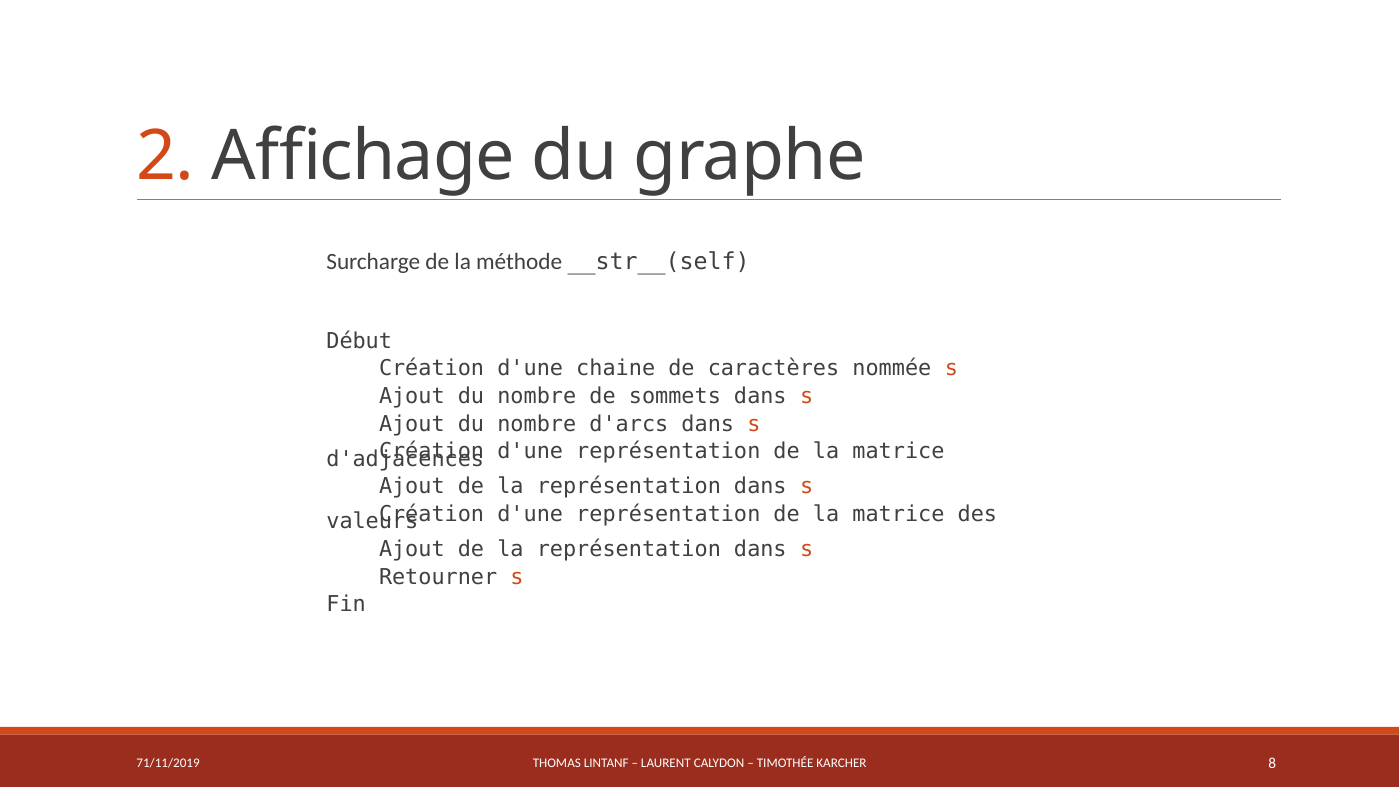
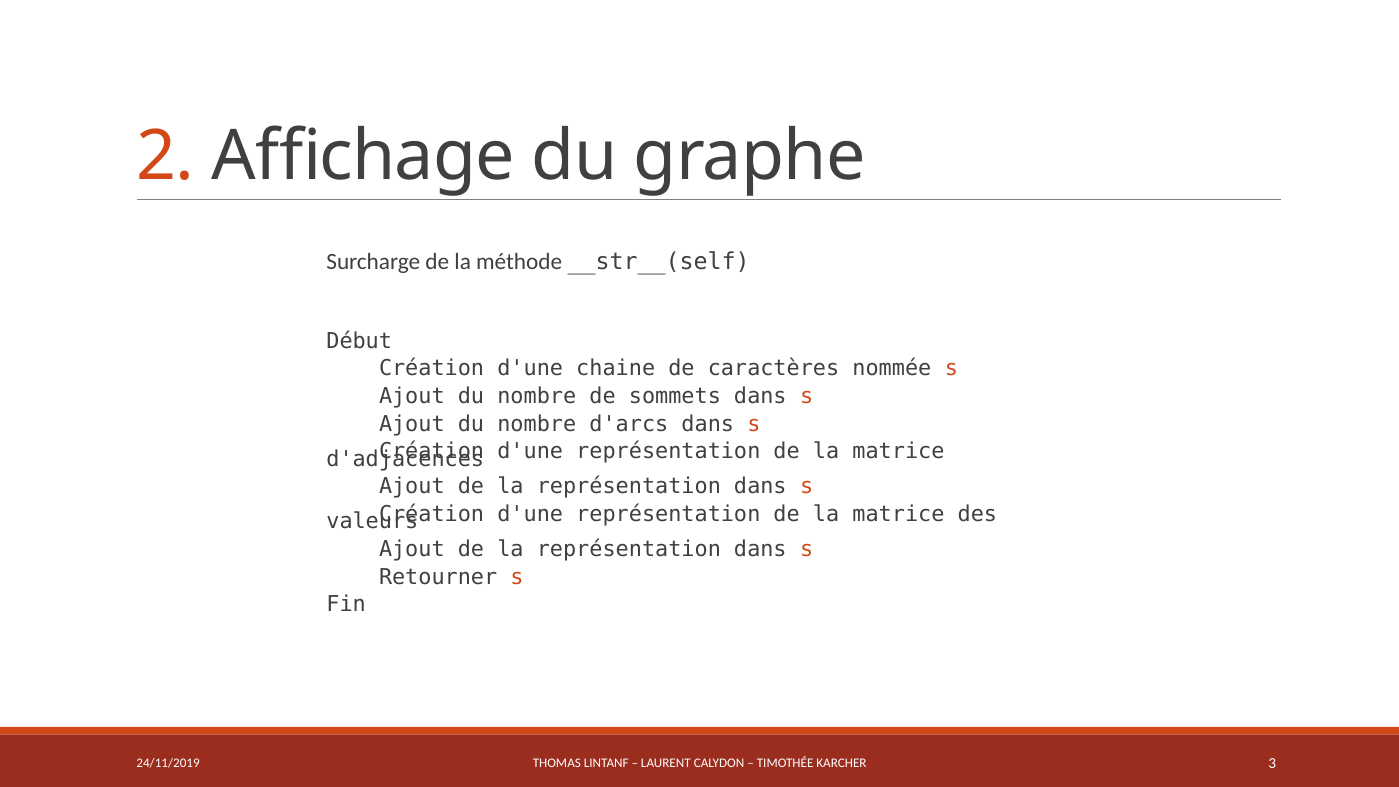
71/11/2019: 71/11/2019 -> 24/11/2019 (168, 763)
8: 8 -> 3 (1272, 763)
